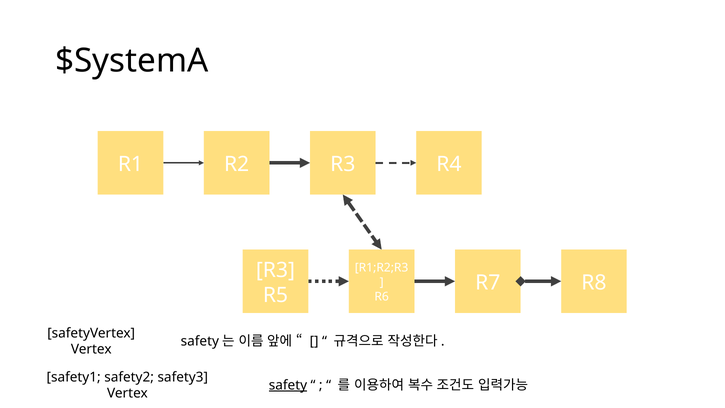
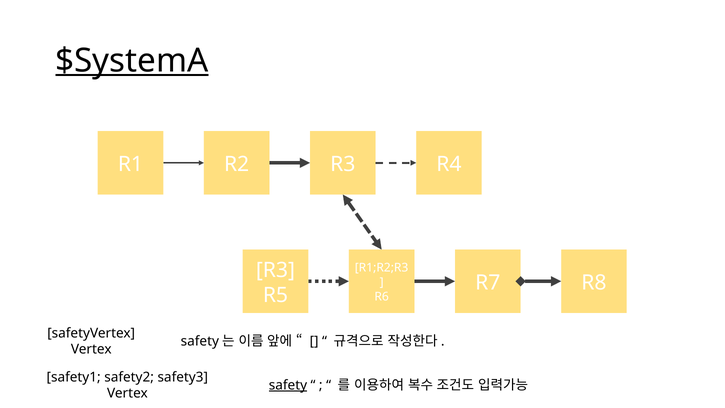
$SystemA underline: none -> present (132, 61)
